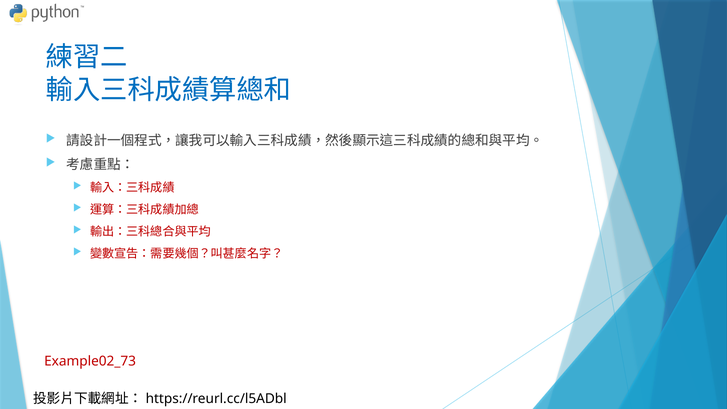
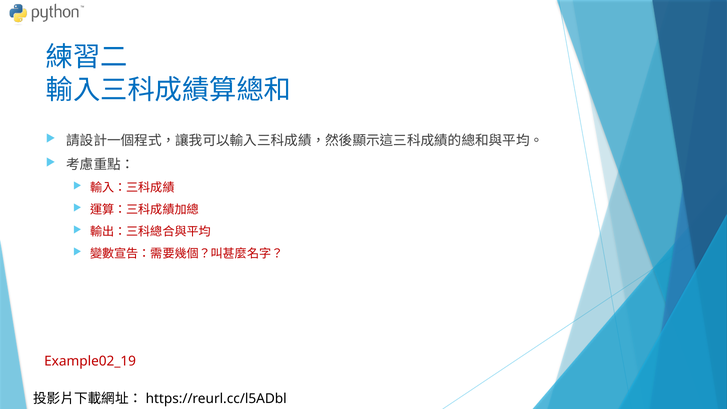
Example02_73: Example02_73 -> Example02_19 (90, 361)
